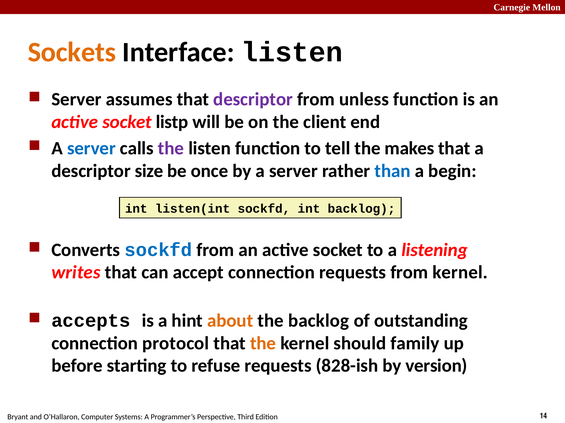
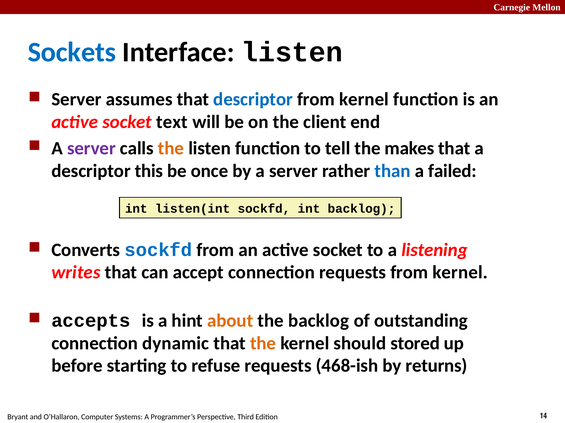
Sockets colour: orange -> blue (72, 52)
descriptor colour: purple -> blue (253, 100)
unless: unless -> kernel (364, 100)
listp: listp -> text (172, 122)
server colour: blue -> purple (91, 149)
the colour: purple -> orange (171, 149)
size: size -> this (149, 171)
begin: begin -> failed (452, 171)
protocol: protocol -> dynamic (176, 344)
family: family -> stored (415, 344)
828-ish: 828-ish -> 468-ish (347, 366)
version: version -> returns (436, 366)
